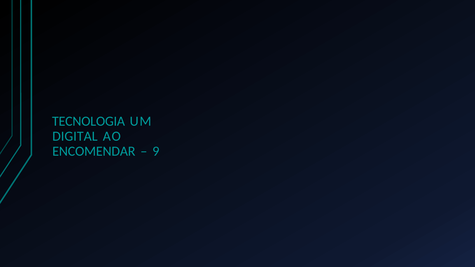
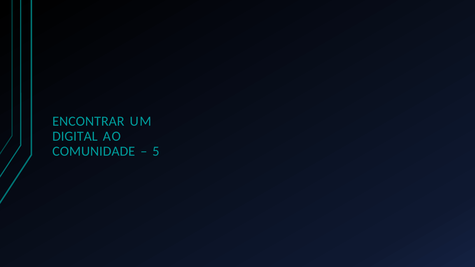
TECNOLOGIA: TECNOLOGIA -> ENCONTRAR (88, 121)
ENCOMENDAR: ENCOMENDAR -> COMUNIDADE (94, 151)
9: 9 -> 5 (156, 151)
